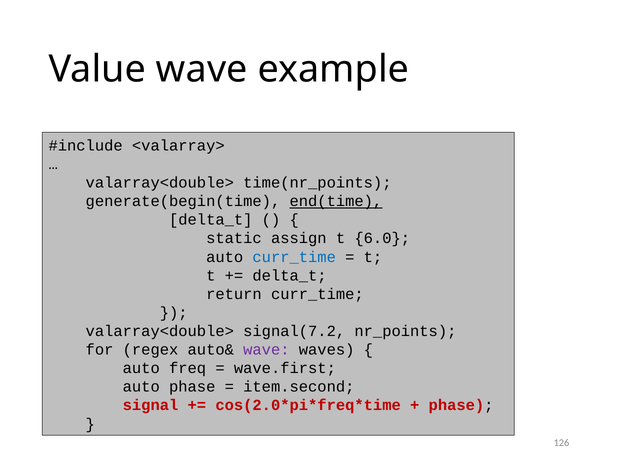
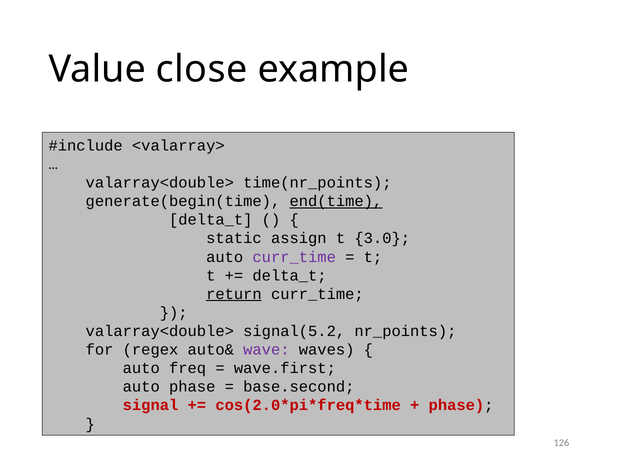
Value wave: wave -> close (202, 69)
6.0: 6.0 -> 3.0 (382, 238)
curr_time colour: blue -> purple (294, 257)
return underline: none -> present (234, 294)
signal(7.2: signal(7.2 -> signal(5.2 (294, 331)
item.second: item.second -> base.second (299, 386)
